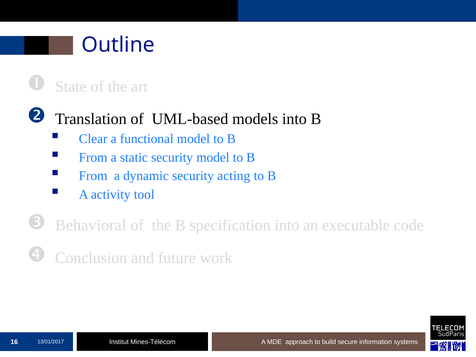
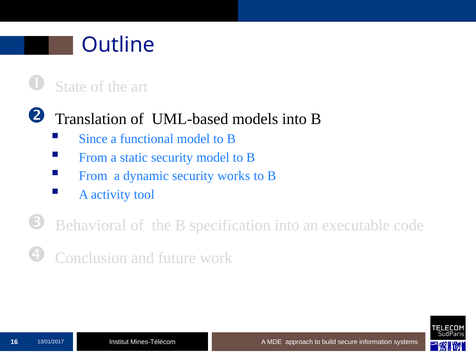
Clear: Clear -> Since (93, 139)
acting: acting -> works (234, 176)
